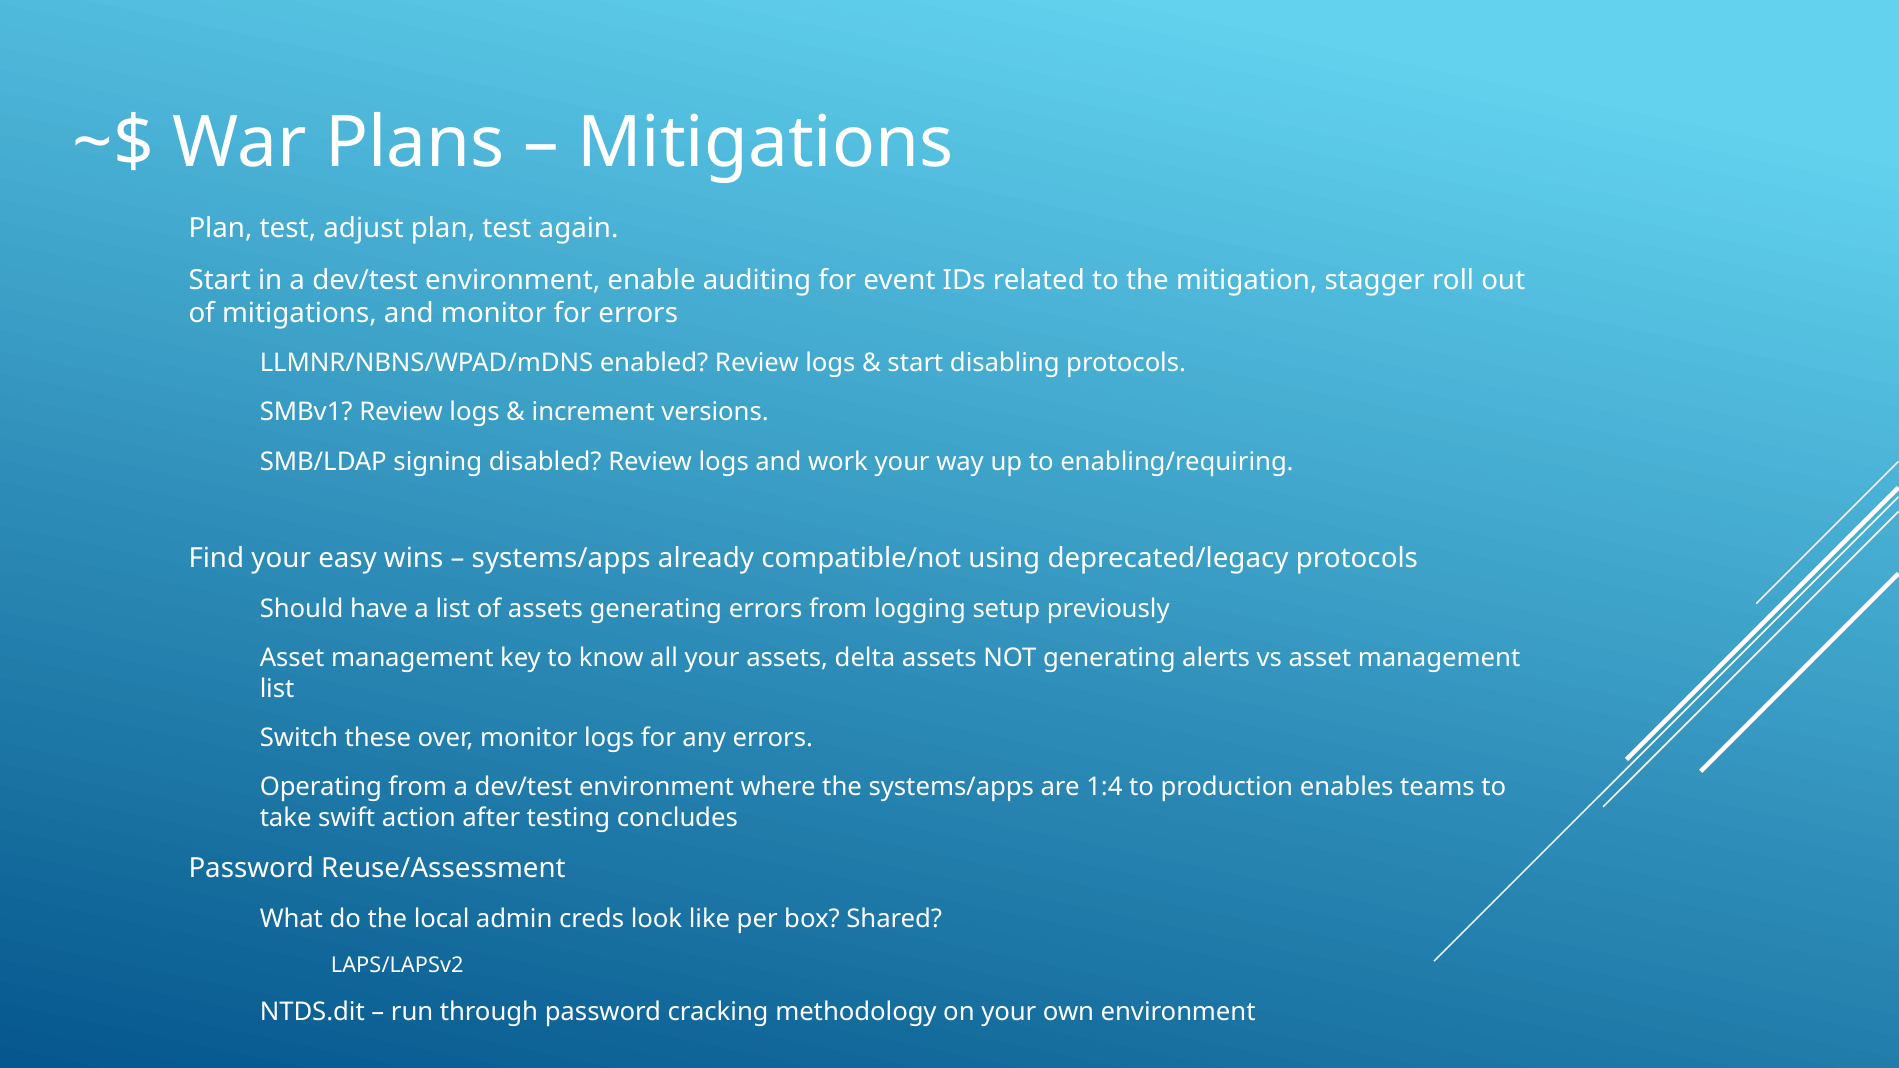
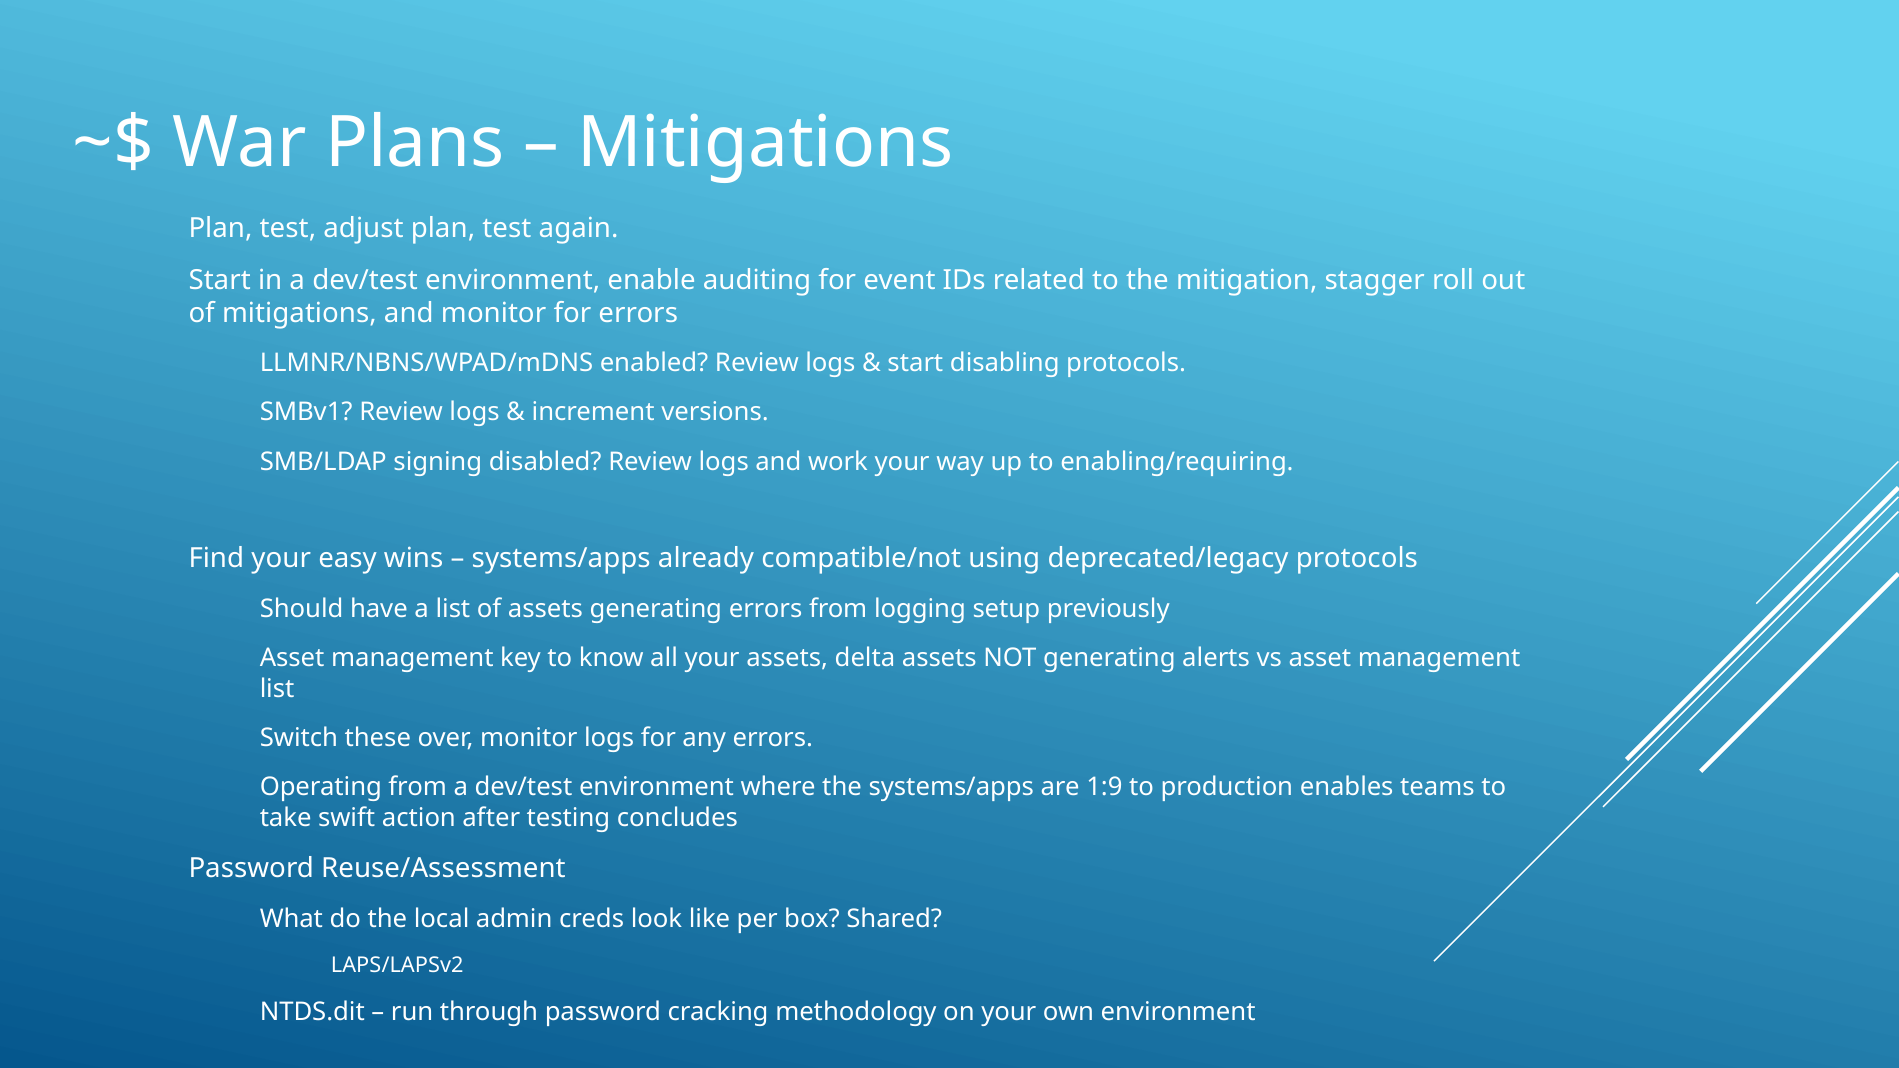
1:4: 1:4 -> 1:9 (1104, 787)
